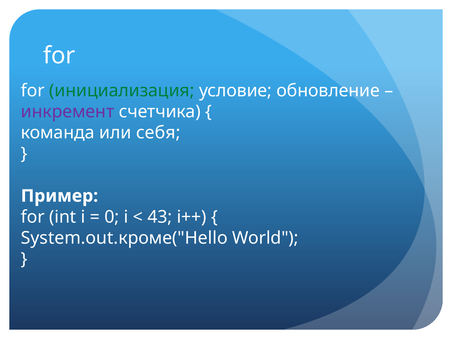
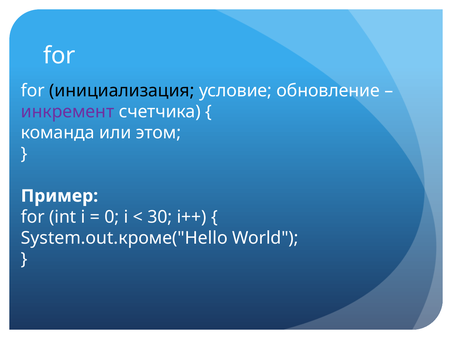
инициализация colour: green -> black (122, 91)
себя: себя -> этом (158, 133)
43: 43 -> 30 (160, 217)
